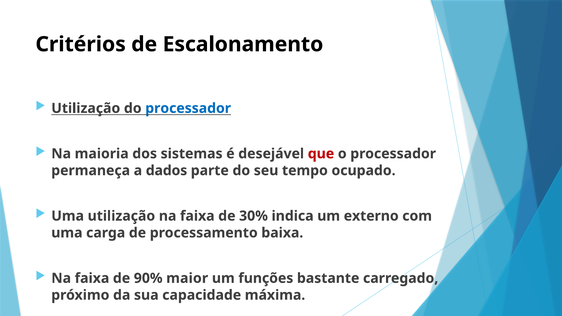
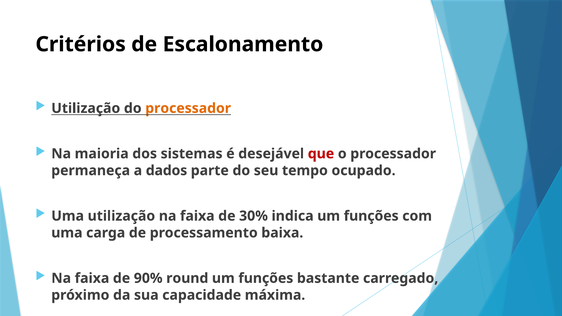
processador colour: blue -> orange (188, 108)
indica um externo: externo -> funções (371, 216)
maior: maior -> round (187, 278)
